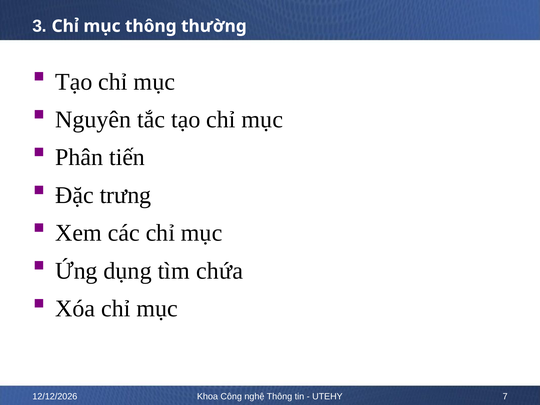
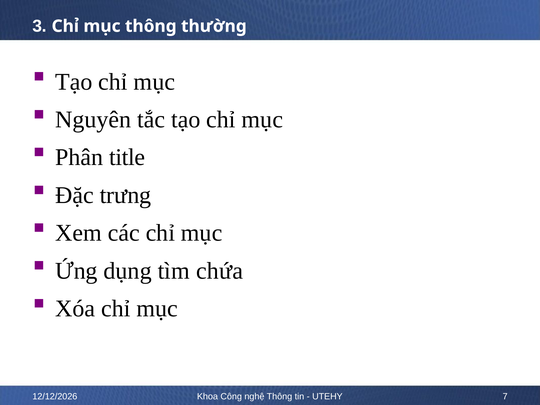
tiến: tiến -> title (127, 157)
